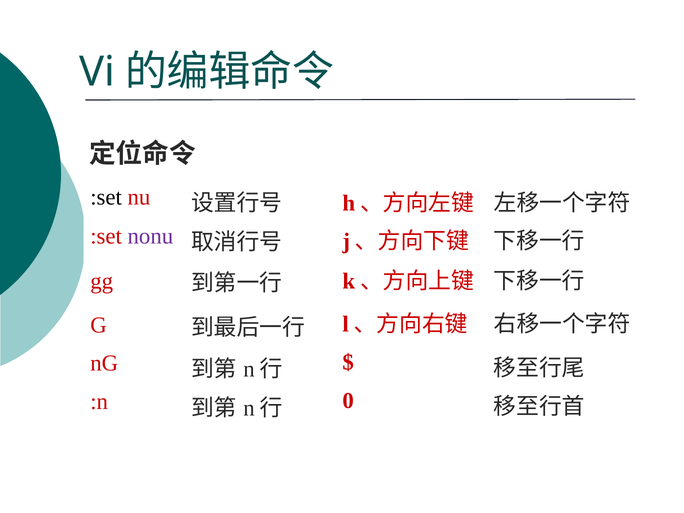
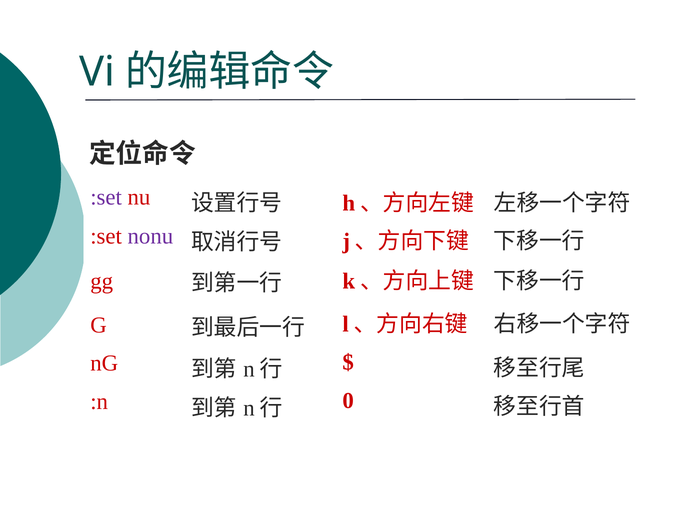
:set colour: black -> purple (106, 197)
